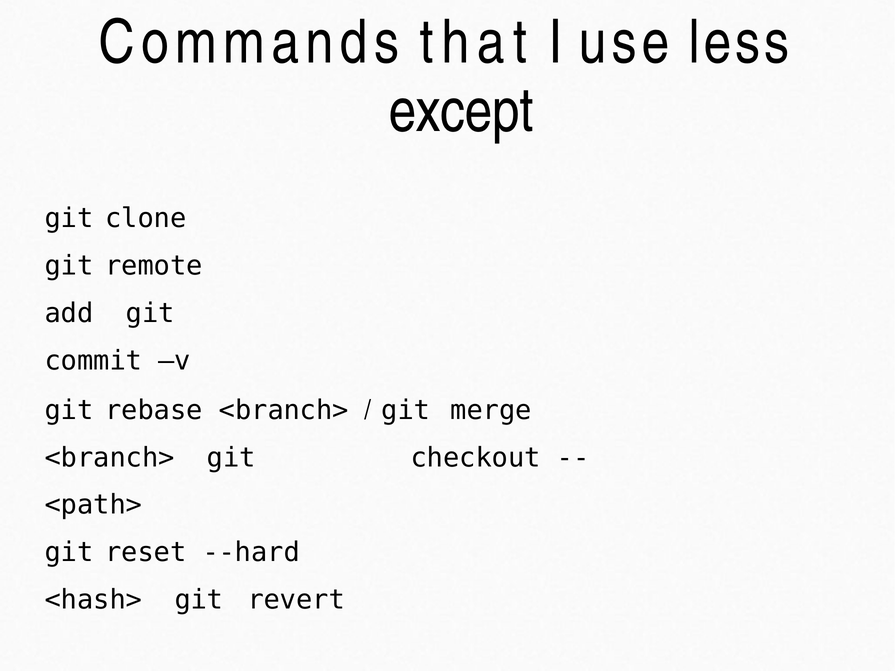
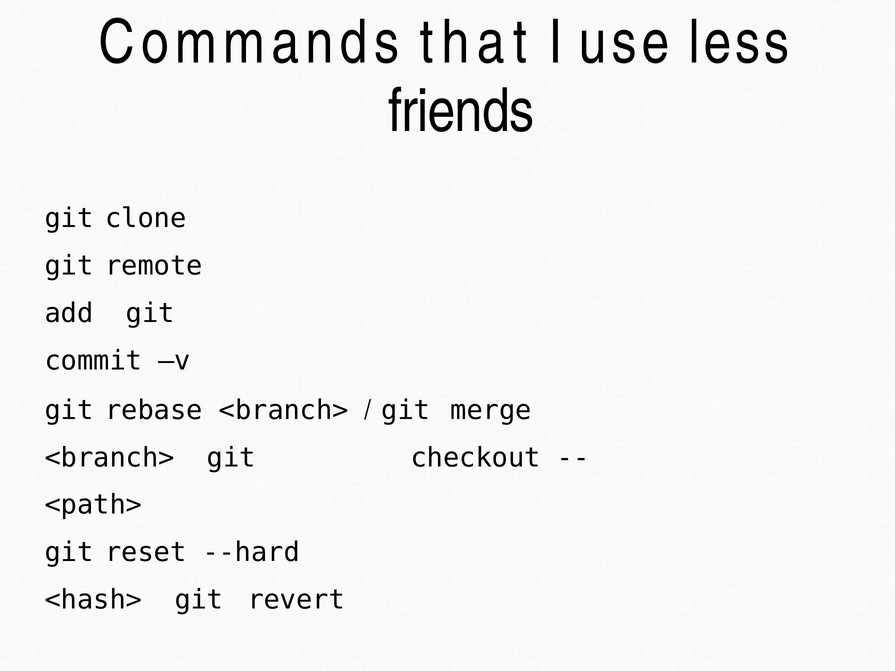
except: except -> friends (461, 111)
